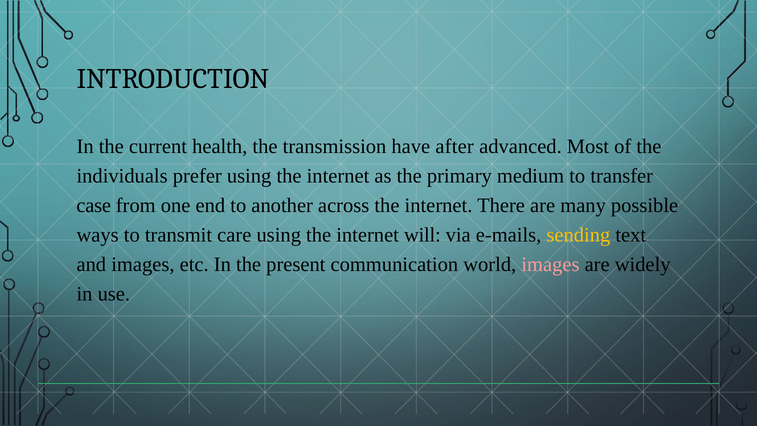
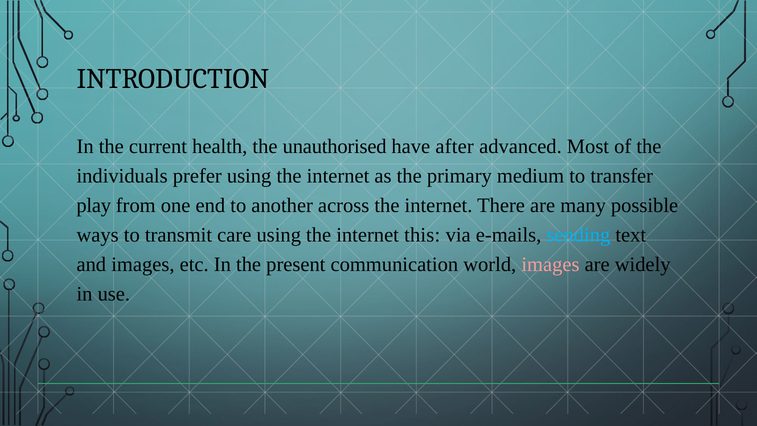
transmission: transmission -> unauthorised (335, 146)
case: case -> play (94, 205)
will: will -> this (422, 235)
sending colour: yellow -> light blue (578, 235)
